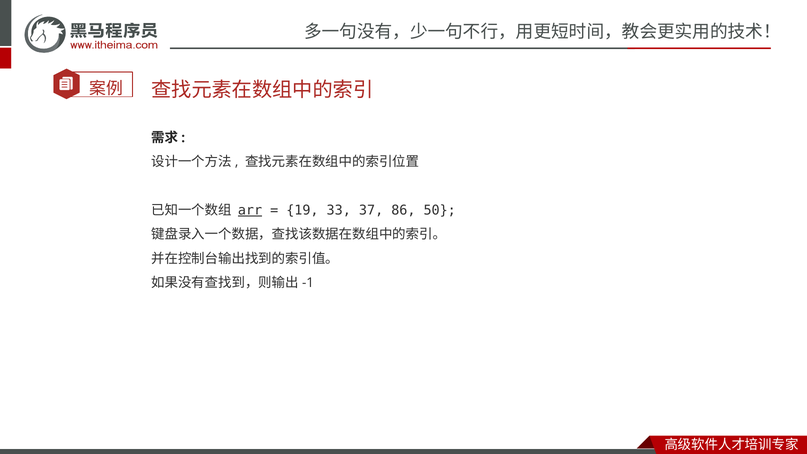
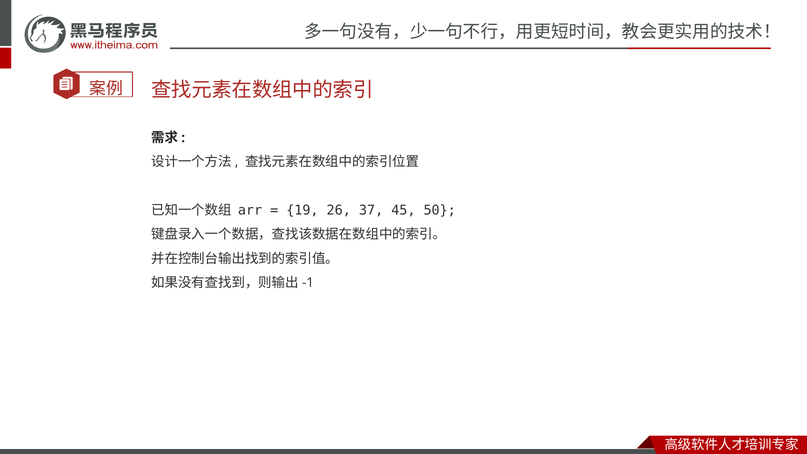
arr underline: present -> none (250, 210)
33: 33 -> 26 (339, 210)
86: 86 -> 45 (403, 210)
